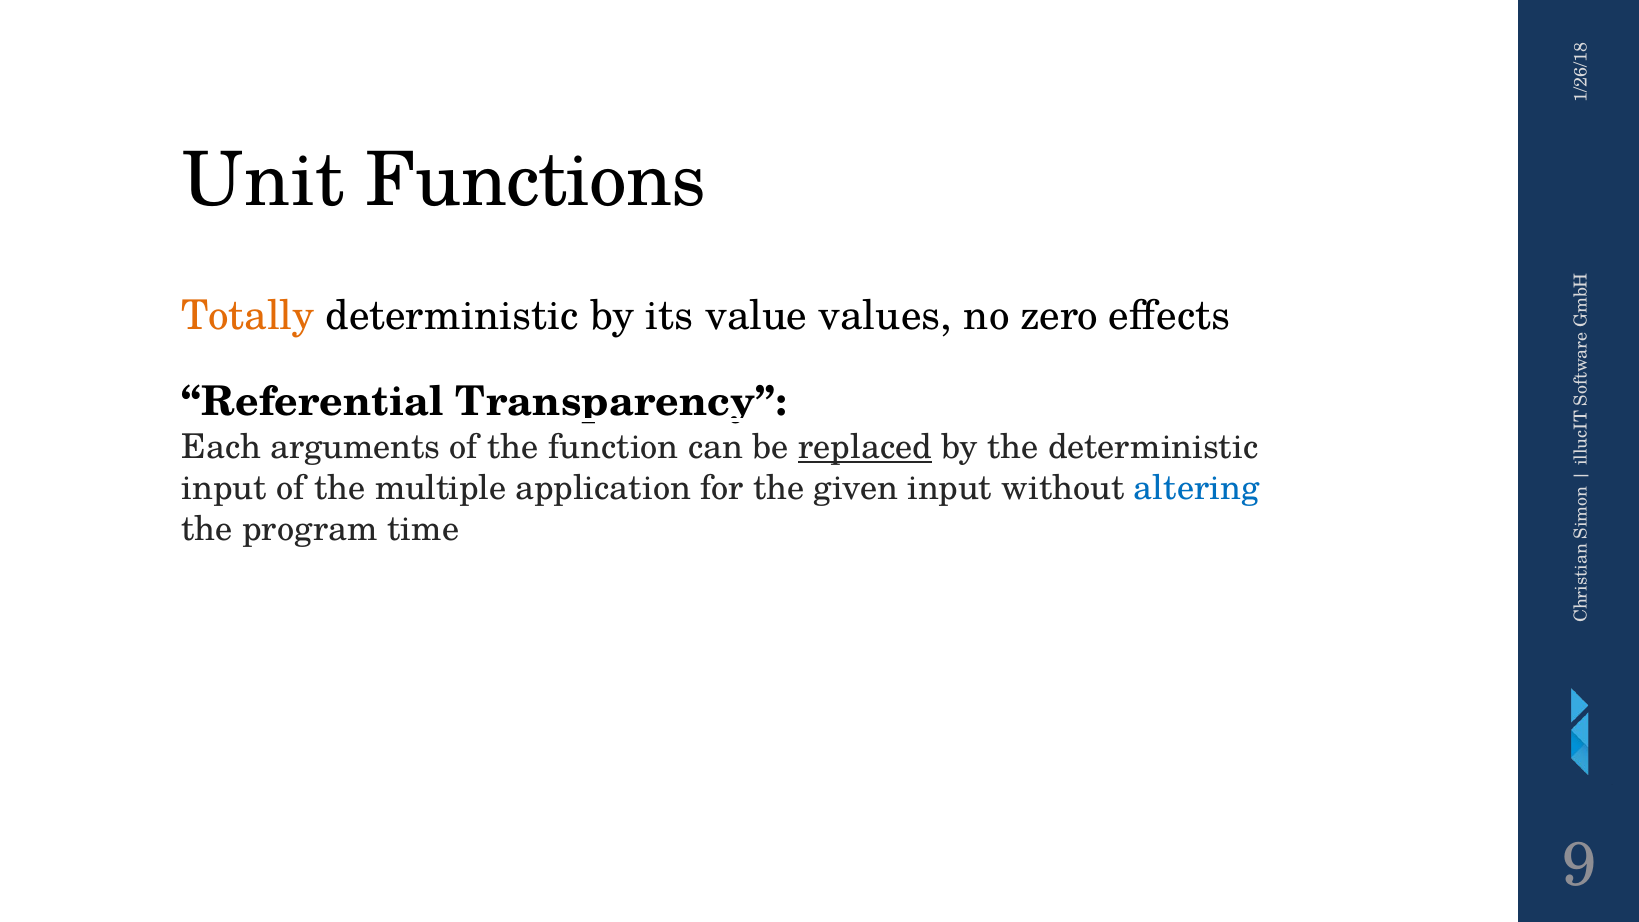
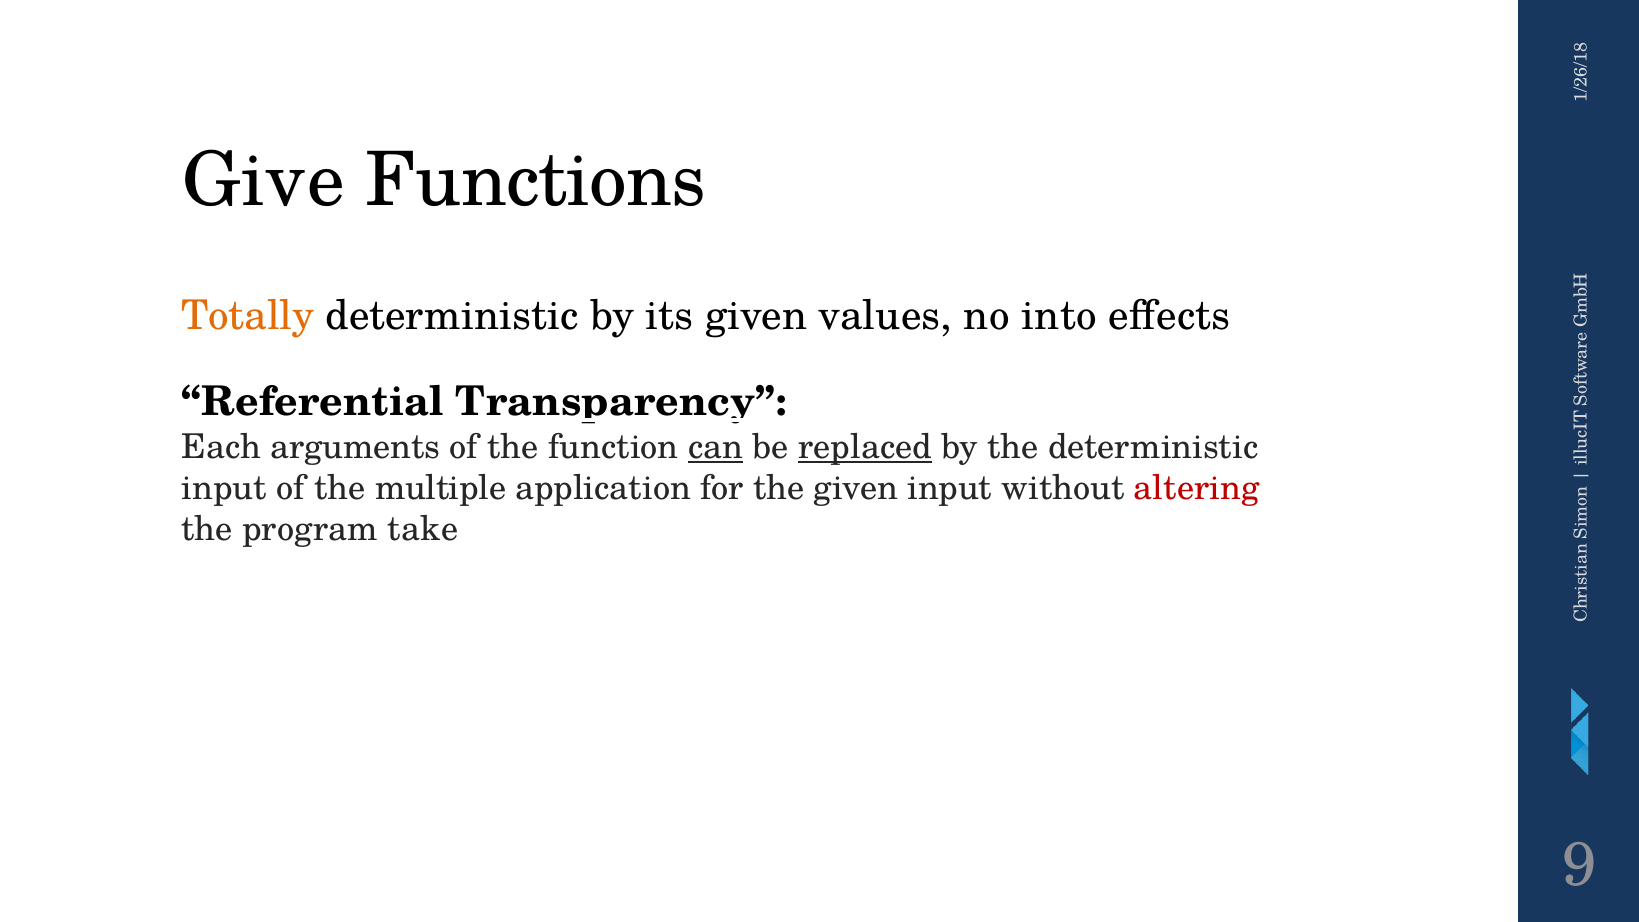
Unit: Unit -> Give (264, 180)
its value: value -> given (756, 316)
zero: zero -> into (1059, 316)
can underline: none -> present (716, 447)
altering colour: blue -> red (1197, 488)
time: time -> take (423, 529)
